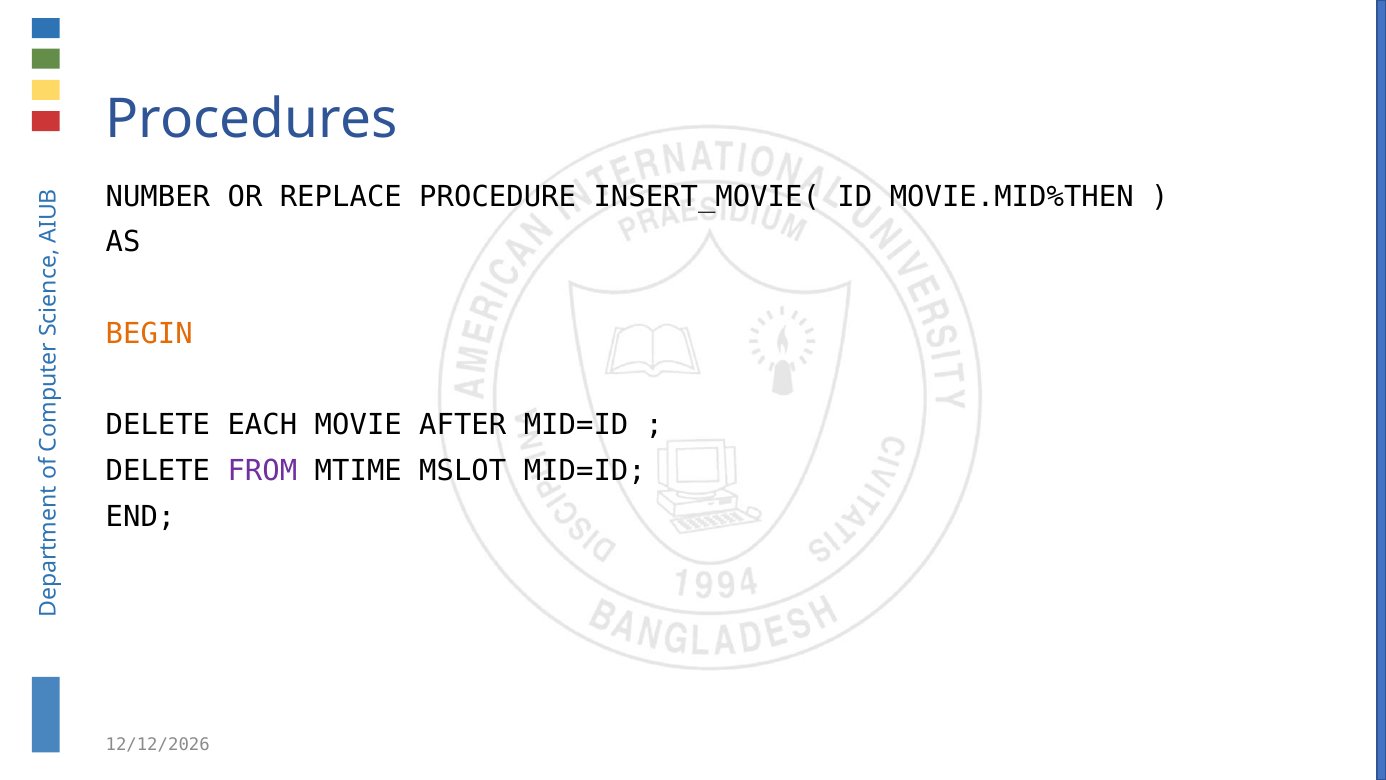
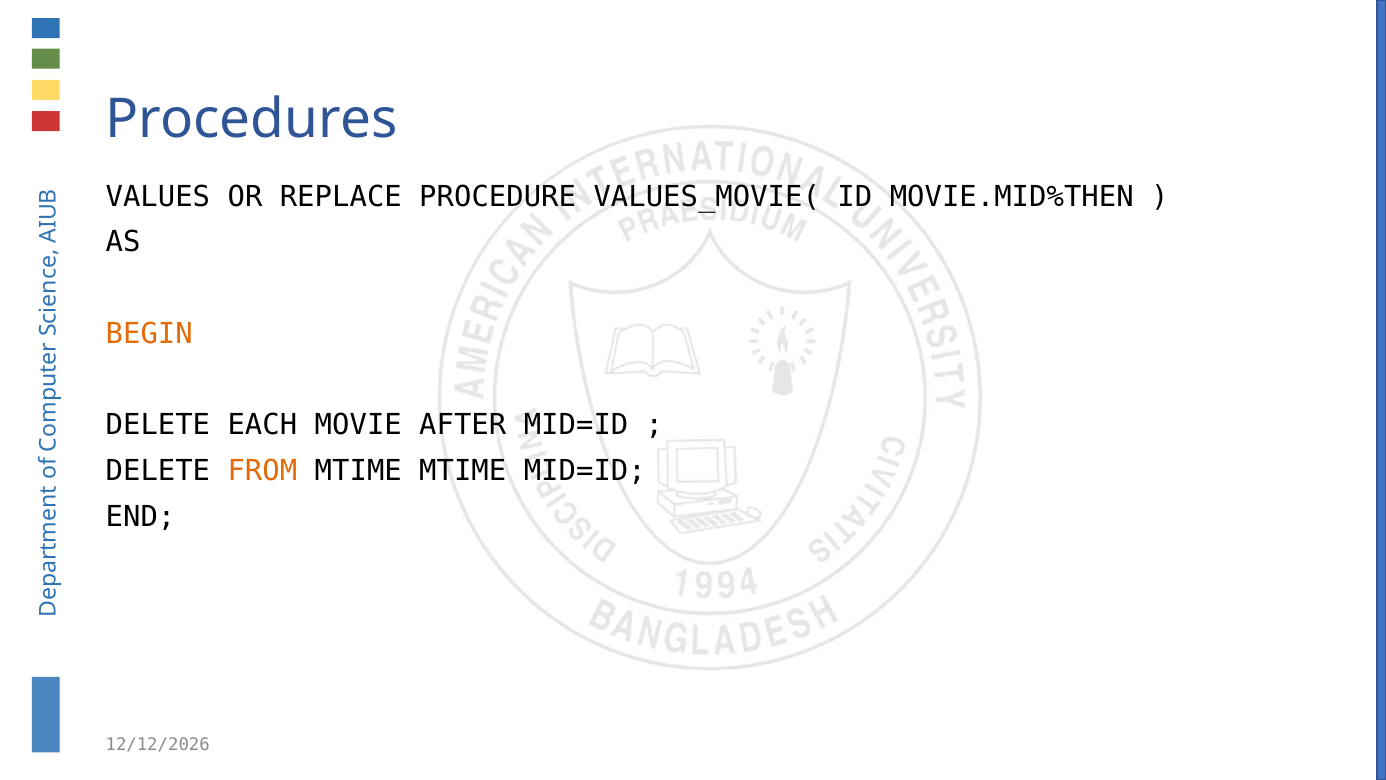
NUMBER: NUMBER -> VALUES (158, 197)
INSERT_MOVIE(: INSERT_MOVIE( -> VALUES_MOVIE( (707, 197)
FROM colour: purple -> orange (262, 471)
MTIME MSLOT: MSLOT -> MTIME (463, 471)
